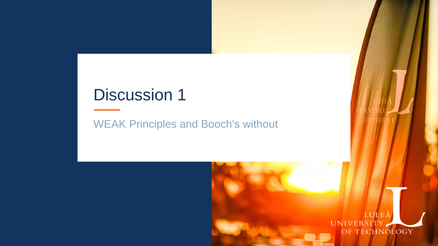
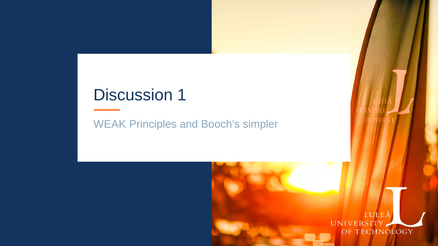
without: without -> simpler (260, 124)
